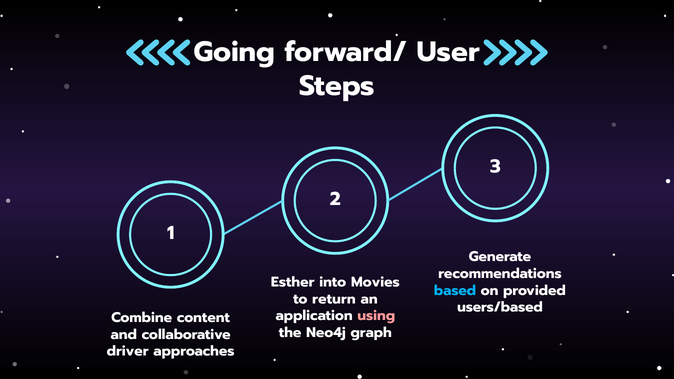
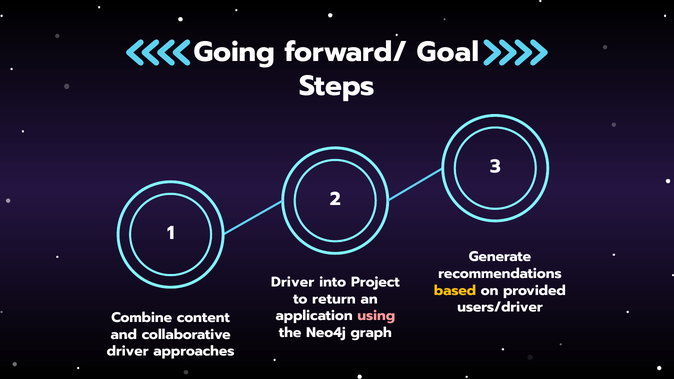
User: User -> Goal (448, 52)
Esther: Esther -> Driver (293, 282)
Movies: Movies -> Project (375, 282)
based colour: light blue -> yellow (455, 291)
users/based: users/based -> users/driver (500, 307)
